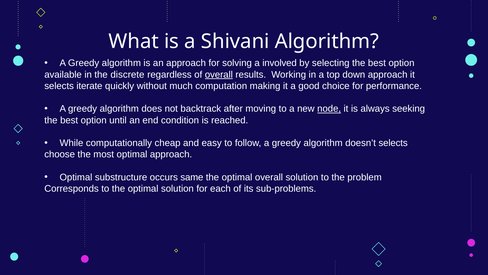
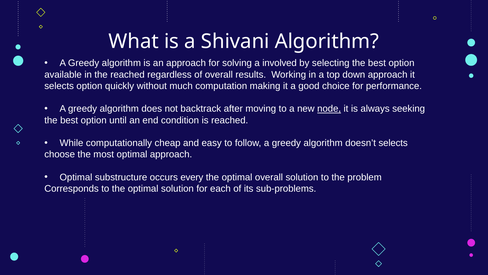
the discrete: discrete -> reached (128, 74)
overall underline: present -> none (219, 74)
selects iterate: iterate -> option (89, 86)
same: same -> every (192, 177)
